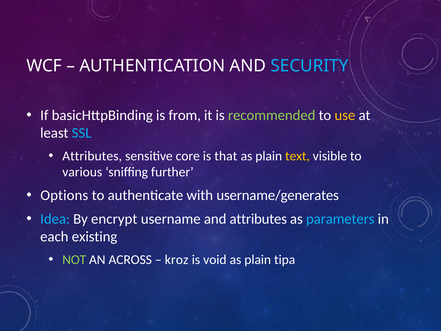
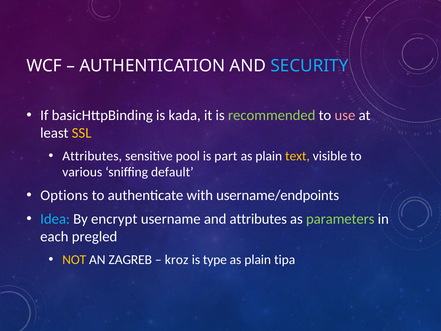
from: from -> kada (185, 115)
use colour: yellow -> pink (345, 115)
SSL colour: light blue -> yellow (82, 133)
core: core -> pool (188, 156)
that: that -> part (226, 156)
further: further -> default (172, 172)
username/generates: username/generates -> username/endpoints (278, 195)
parameters colour: light blue -> light green (340, 219)
existing: existing -> pregled (95, 237)
NOT colour: light green -> yellow (74, 260)
ACROSS: ACROSS -> ZAGREB (130, 260)
void: void -> type (215, 260)
